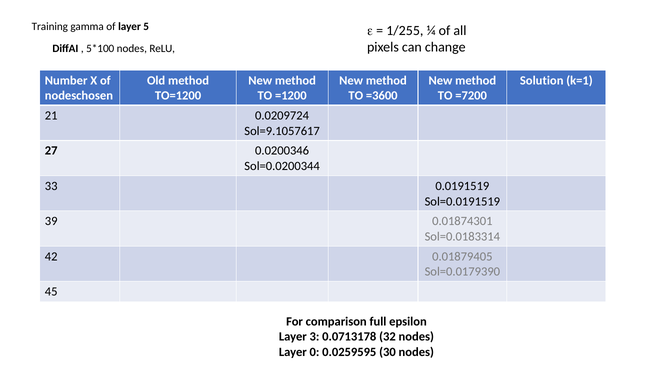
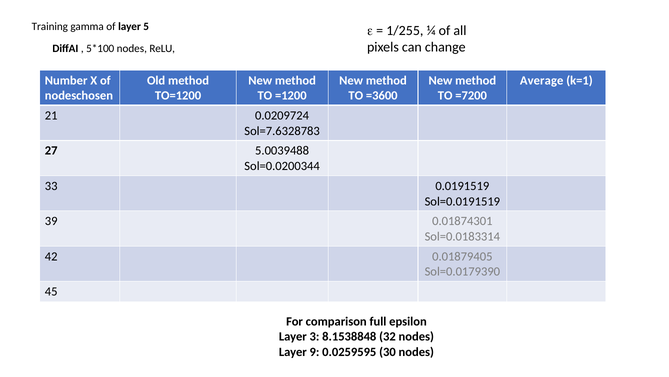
Solution: Solution -> Average (542, 80)
Sol=9.1057617: Sol=9.1057617 -> Sol=7.6328783 (282, 131)
0.0200346: 0.0200346 -> 5.0039488 (282, 151)
0.0713178: 0.0713178 -> 8.1538848 (349, 336)
0: 0 -> 9 (314, 351)
